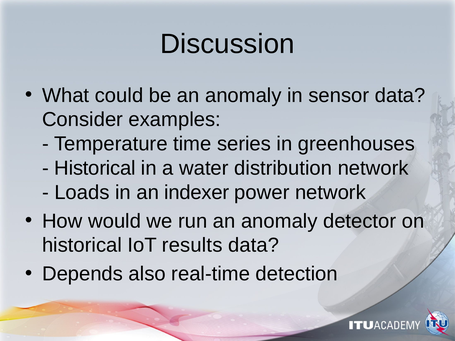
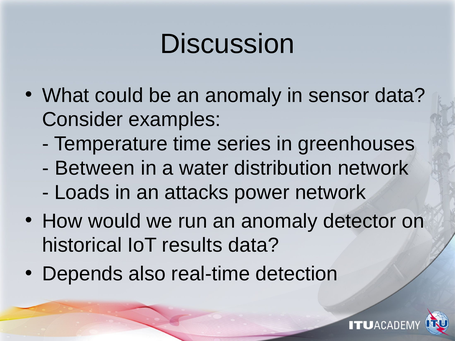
Historical: Historical -> Between (95, 168)
indexer: indexer -> attacks (197, 193)
